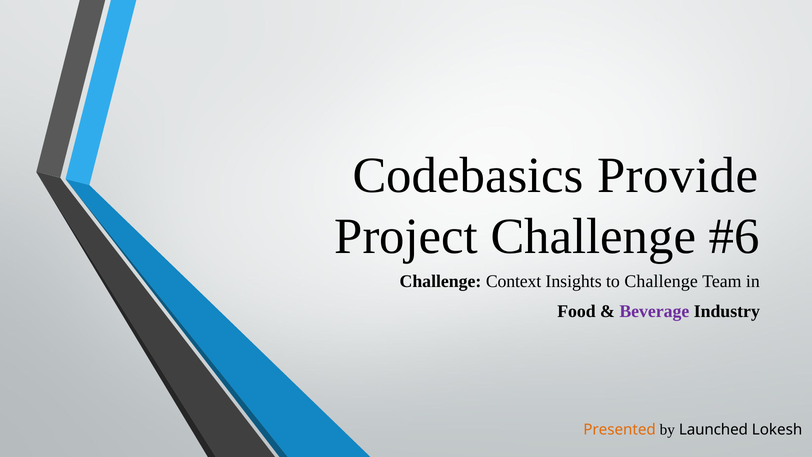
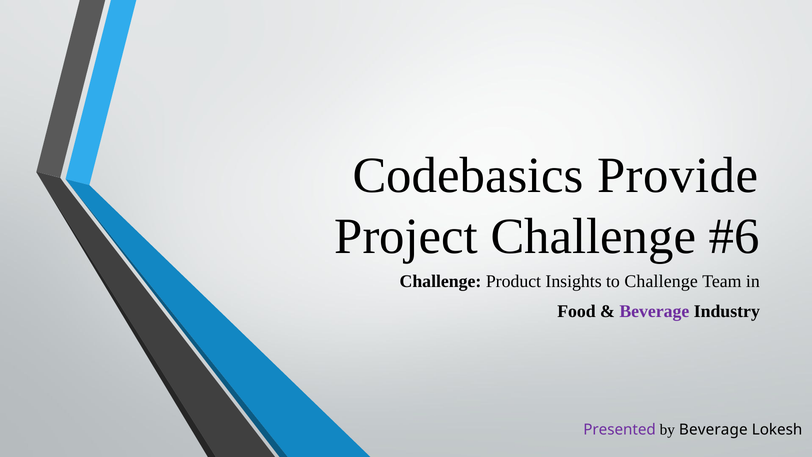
Context: Context -> Product (513, 281)
Presented colour: orange -> purple (620, 430)
by Launched: Launched -> Beverage (713, 430)
